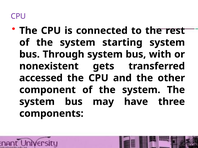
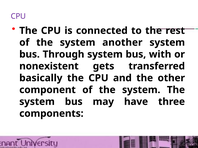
starting: starting -> another (122, 43)
accessed: accessed -> basically (41, 78)
